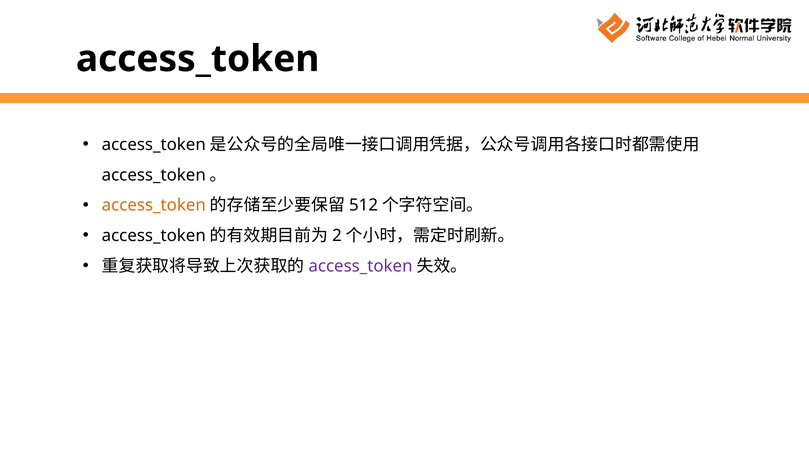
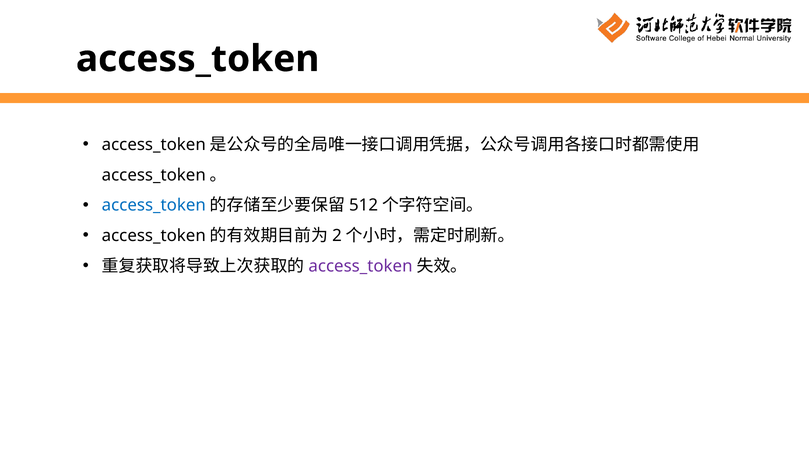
access_token colour: orange -> blue (154, 205)
